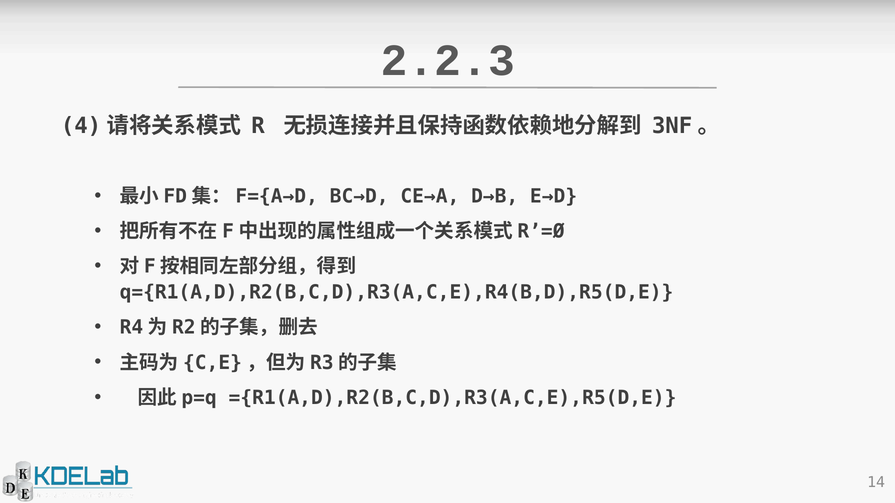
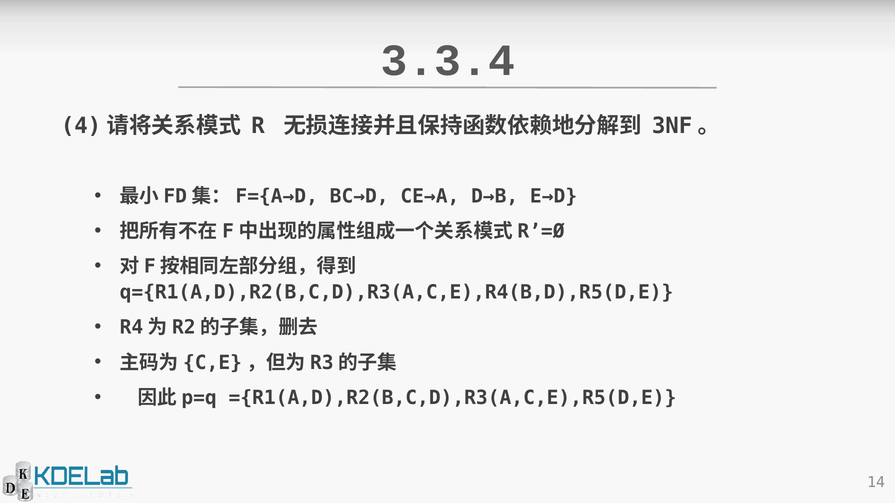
2.2.3: 2.2.3 -> 3.3.4 (448, 61)
